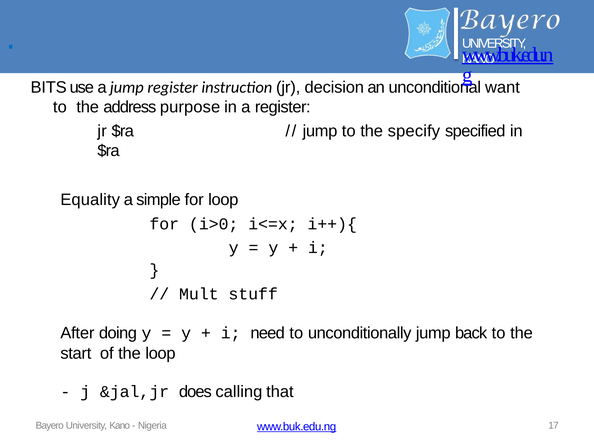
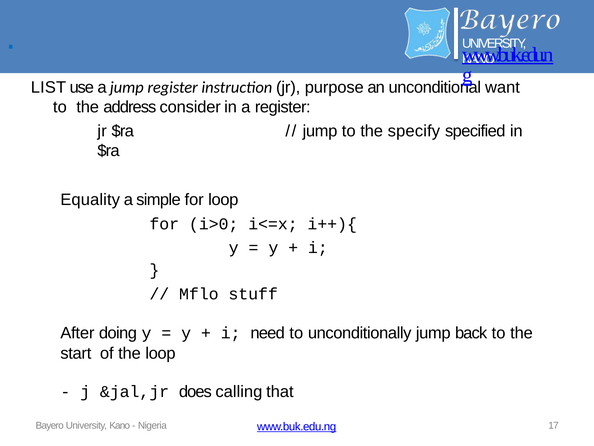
BITS: BITS -> LIST (48, 87)
decision: decision -> purpose (334, 87)
purpose: purpose -> consider (190, 107)
Mult: Mult -> Mflo (199, 294)
